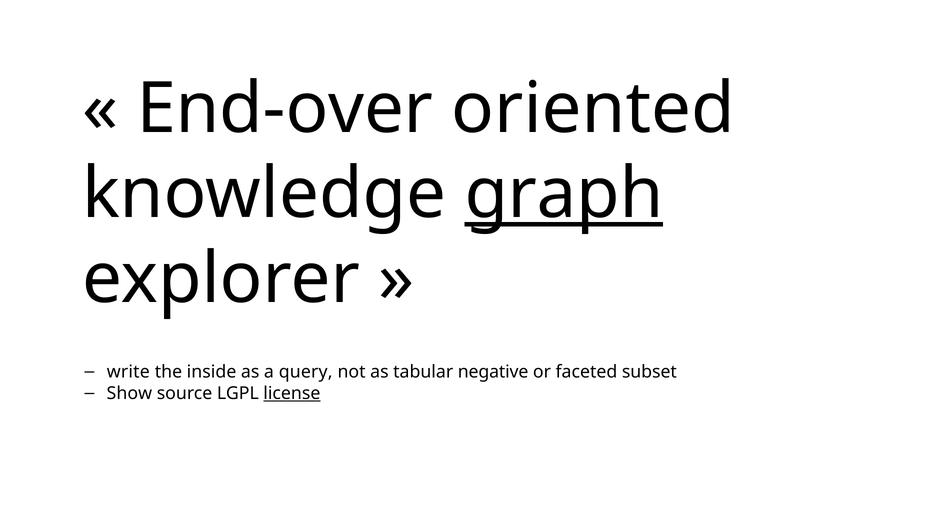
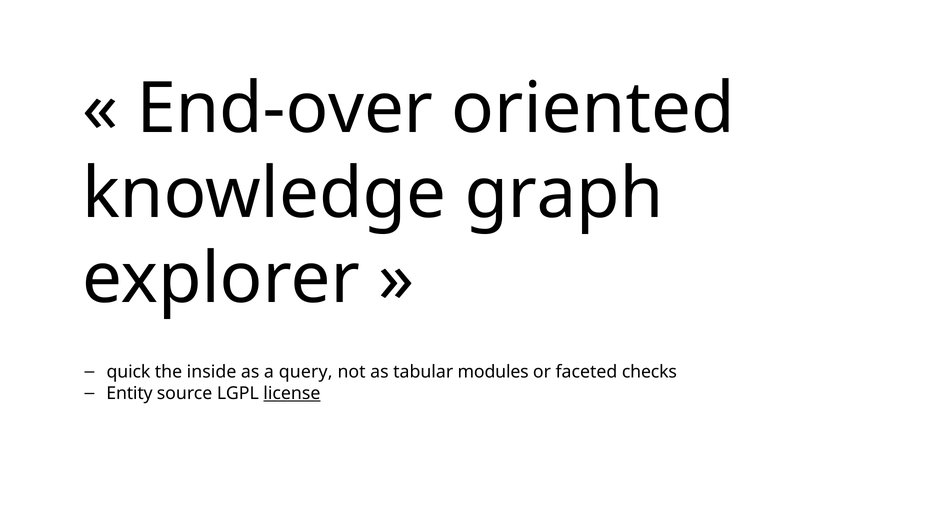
graph underline: present -> none (564, 194)
write: write -> quick (128, 372)
negative: negative -> modules (493, 372)
subset: subset -> checks (649, 372)
Show: Show -> Entity (129, 393)
